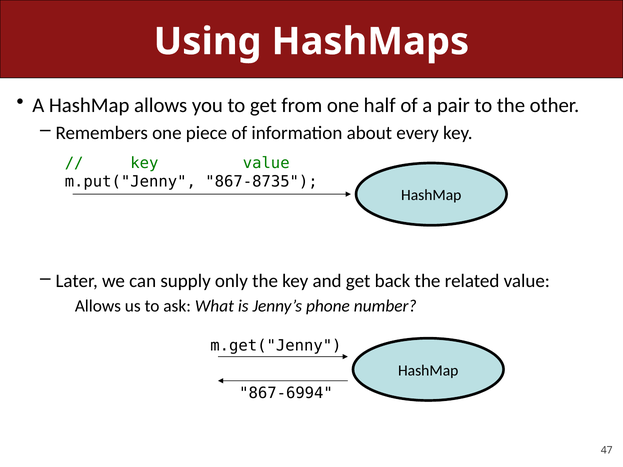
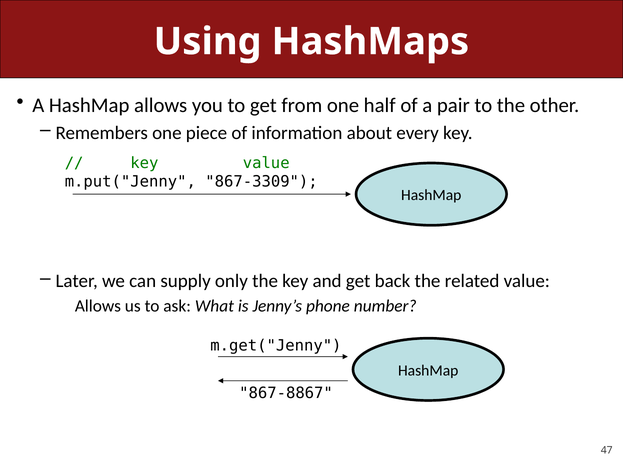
867-8735: 867-8735 -> 867-3309 (262, 182)
867-6994: 867-6994 -> 867-8867 (286, 393)
